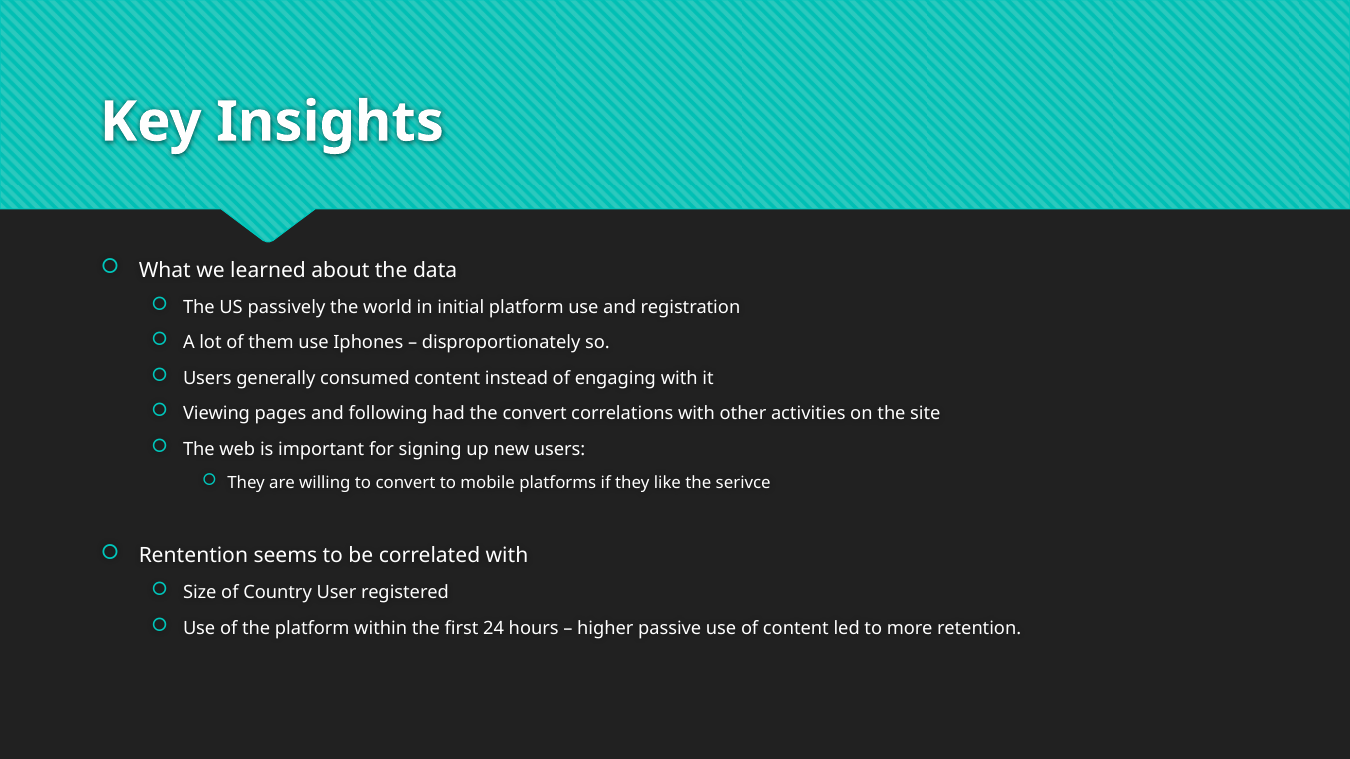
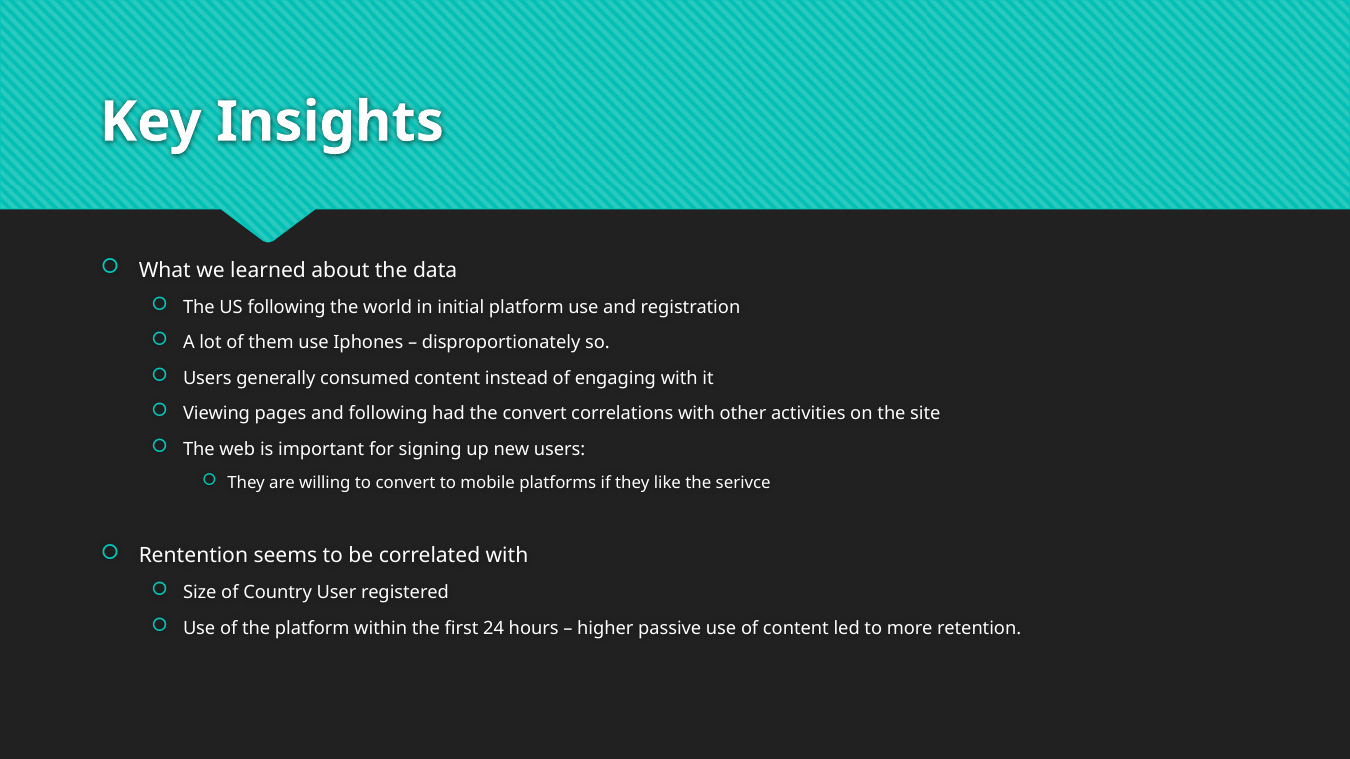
US passively: passively -> following (287, 308)
